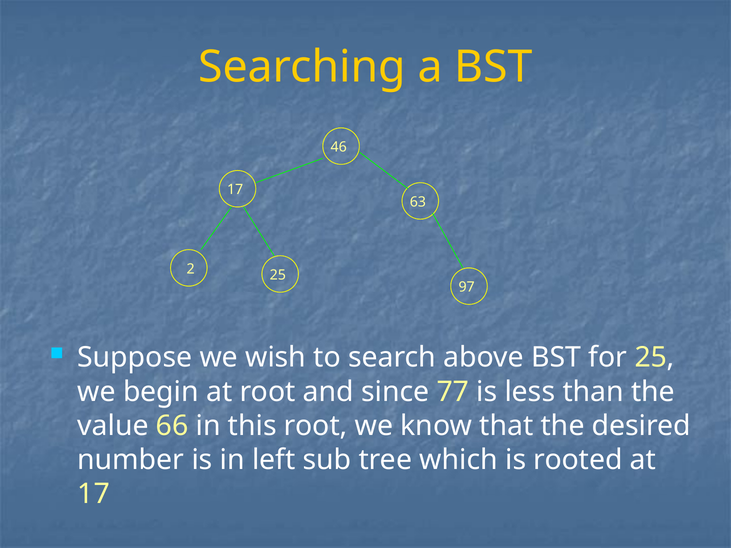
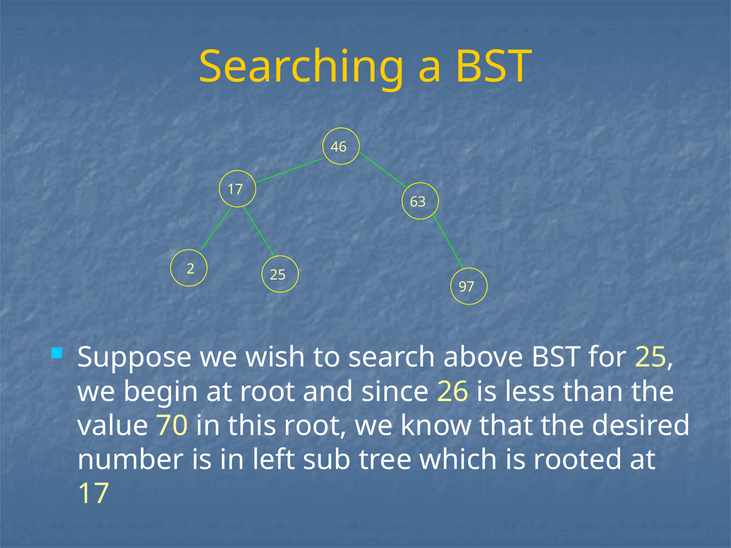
77: 77 -> 26 (453, 392)
66: 66 -> 70 (172, 426)
